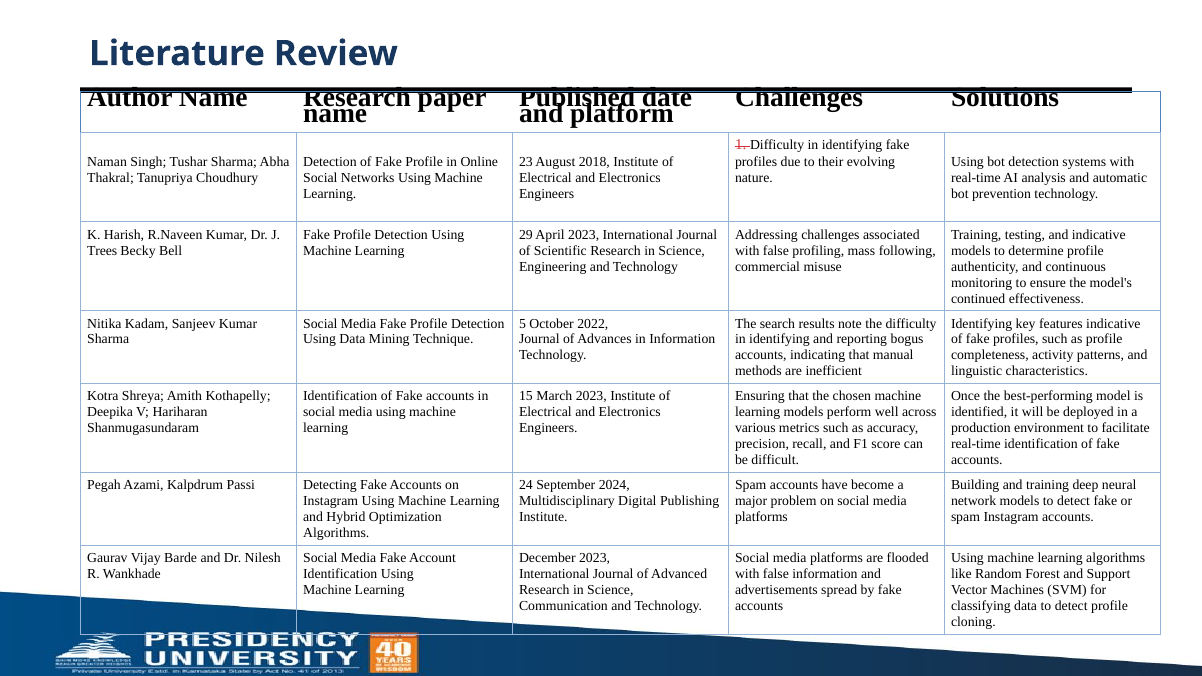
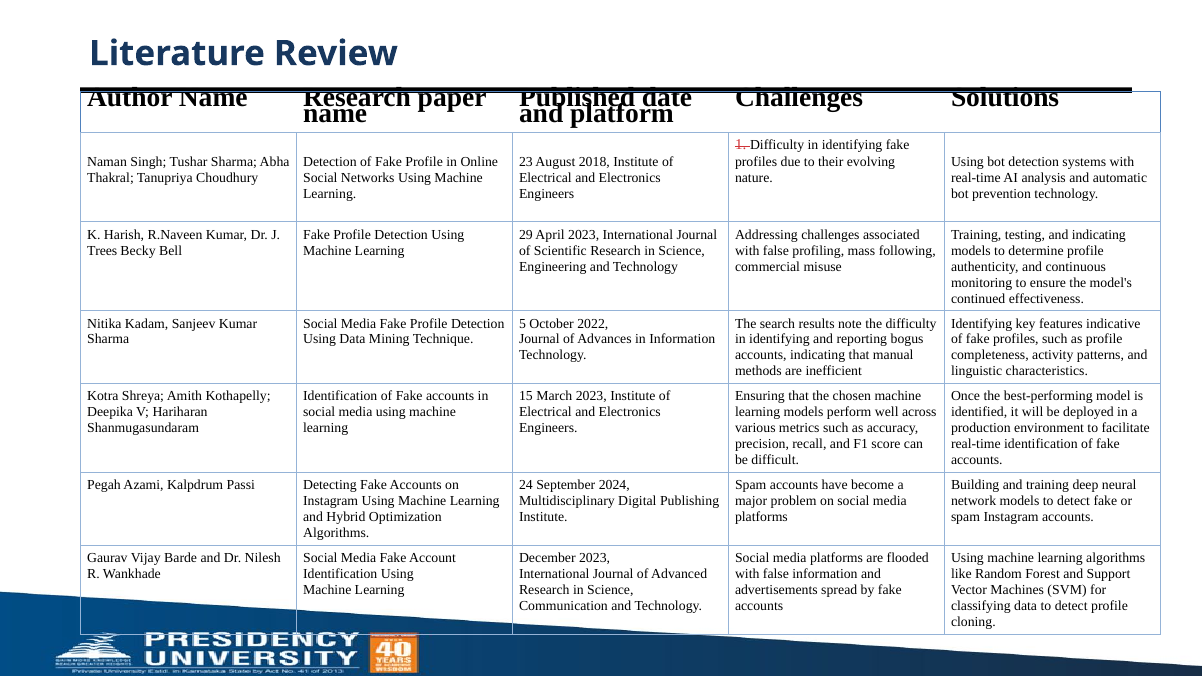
and indicative: indicative -> indicating (1099, 235)
